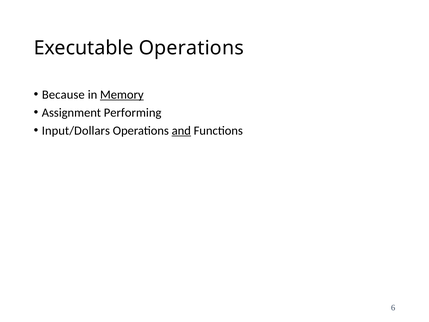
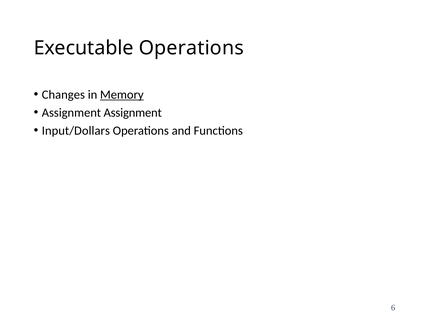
Because: Because -> Changes (63, 94)
Assignment Performing: Performing -> Assignment (133, 112)
and underline: present -> none (181, 130)
